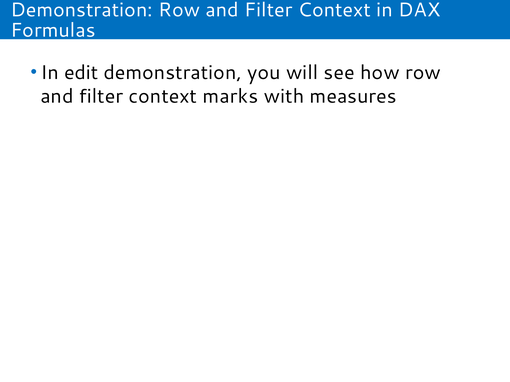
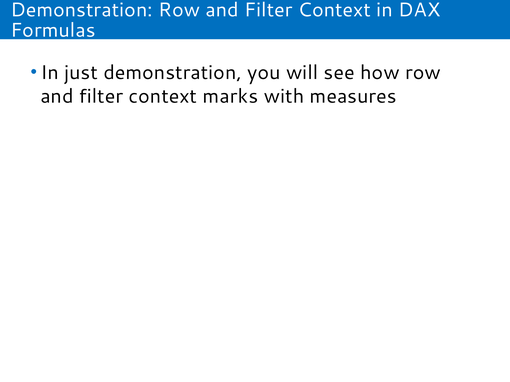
edit: edit -> just (81, 73)
